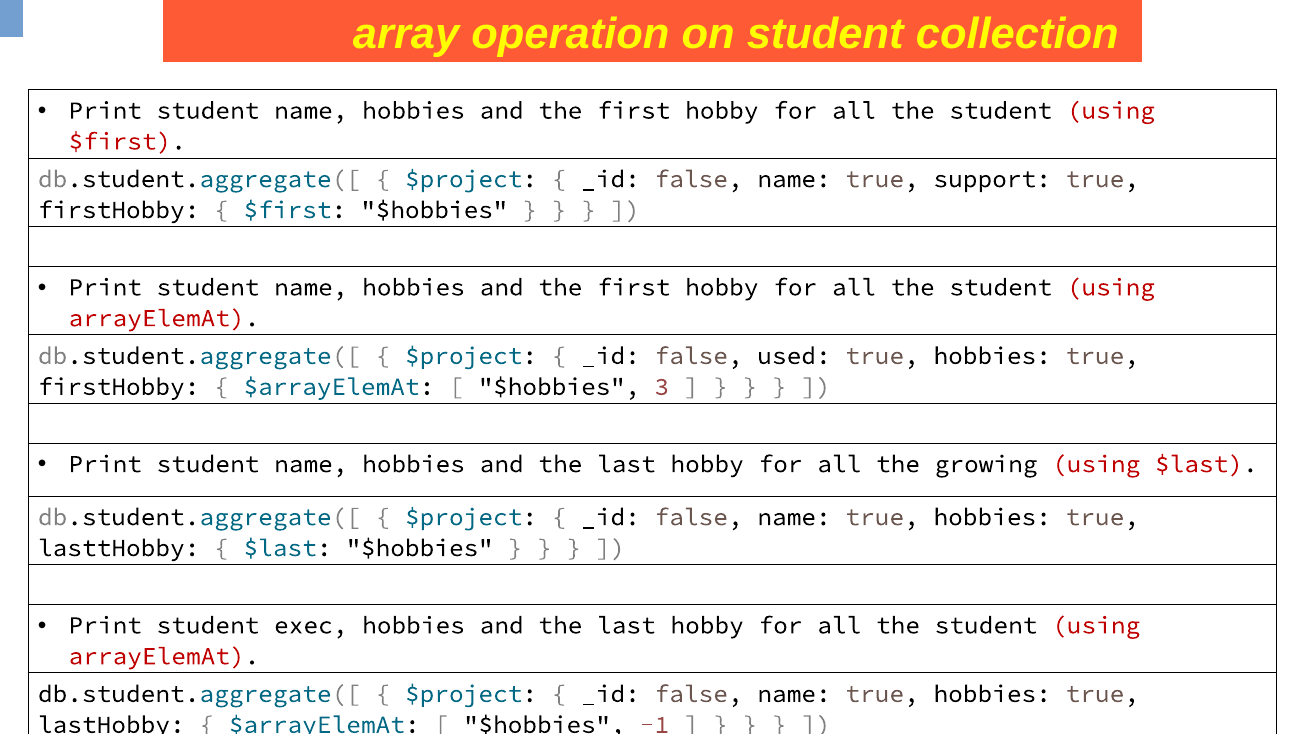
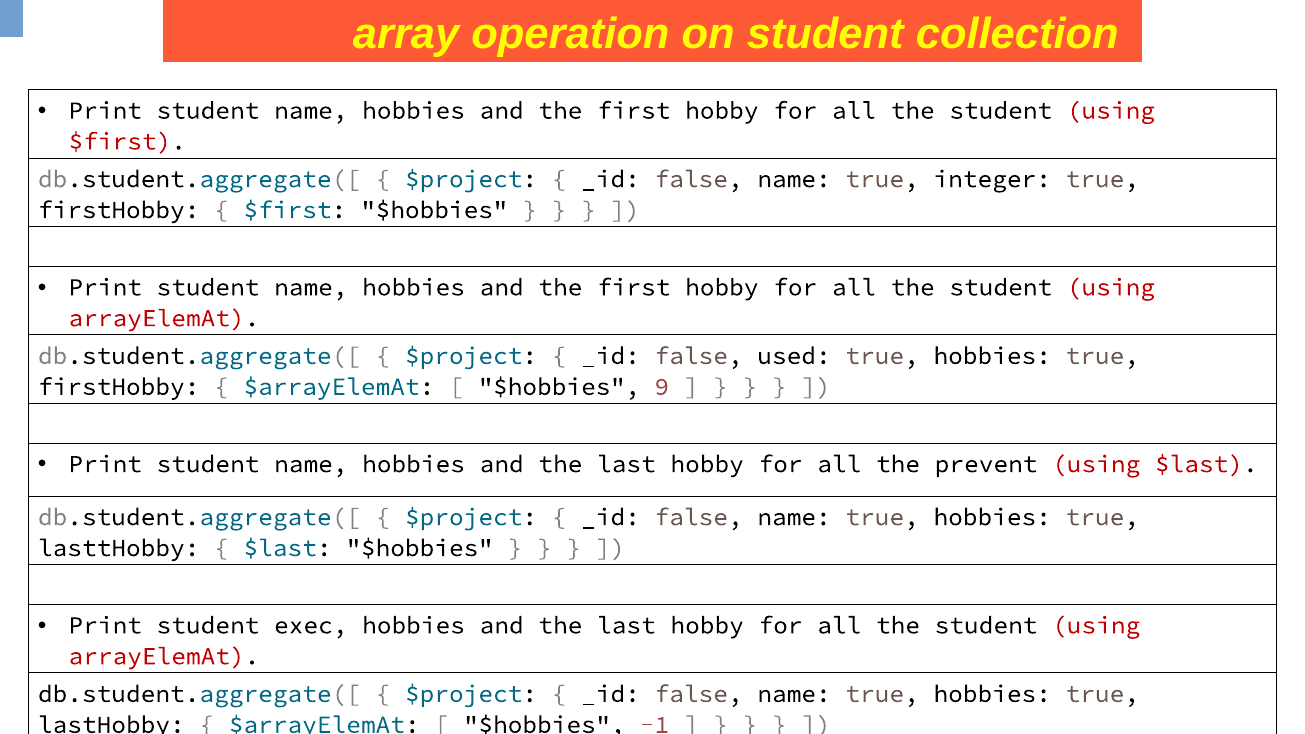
support: support -> integer (992, 179)
3: 3 -> 9 (662, 387)
growing: growing -> prevent (986, 464)
